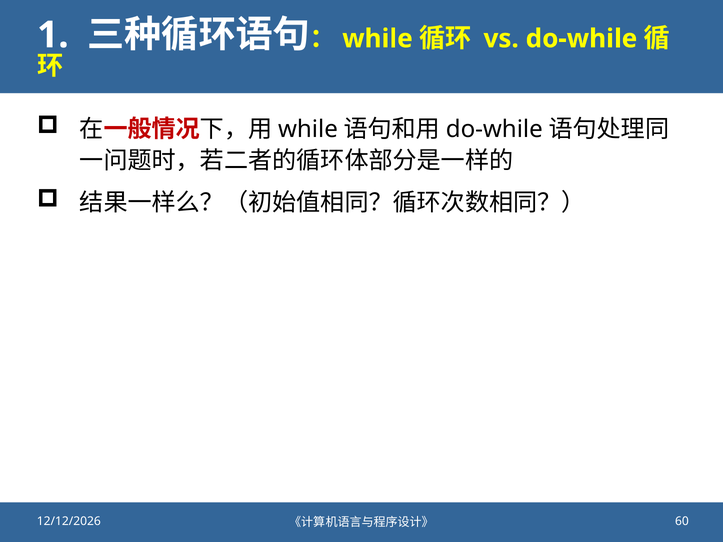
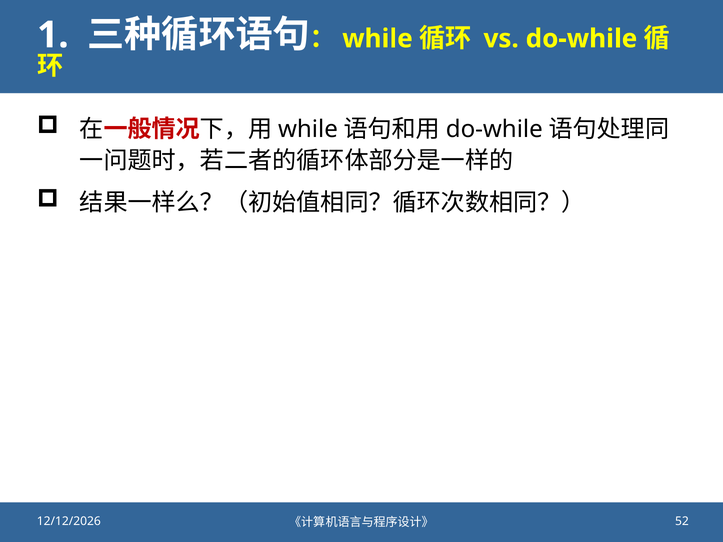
60: 60 -> 52 (682, 521)
